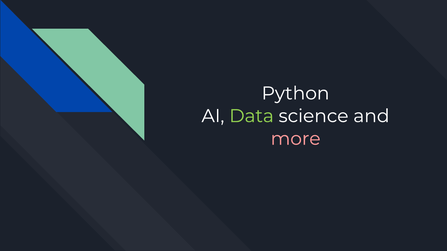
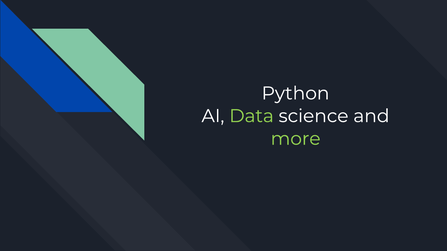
more colour: pink -> light green (296, 139)
